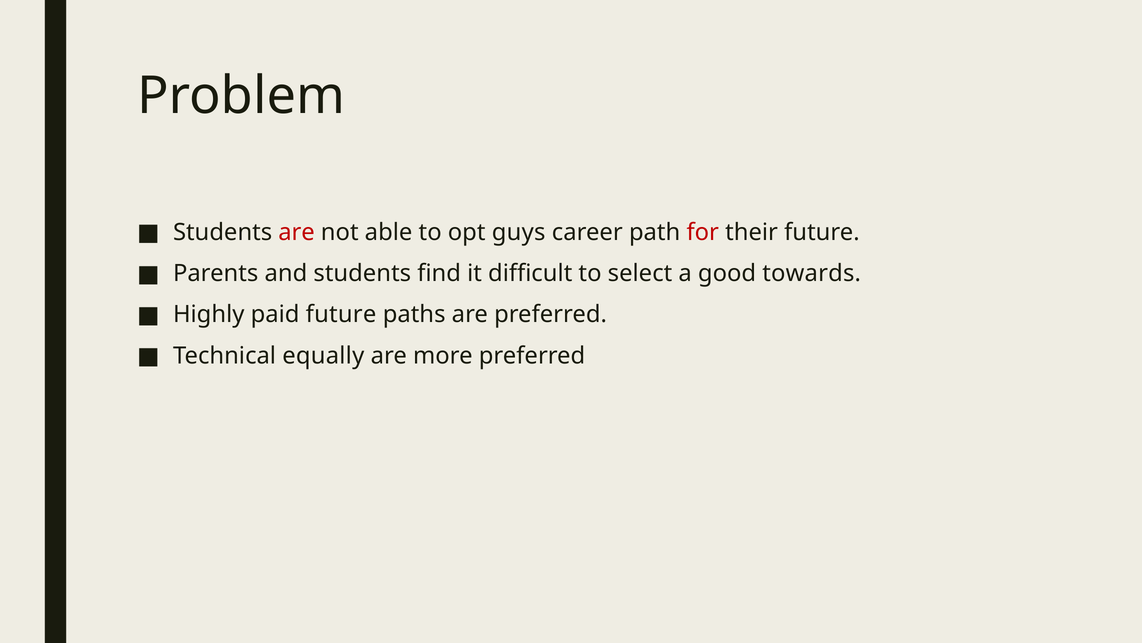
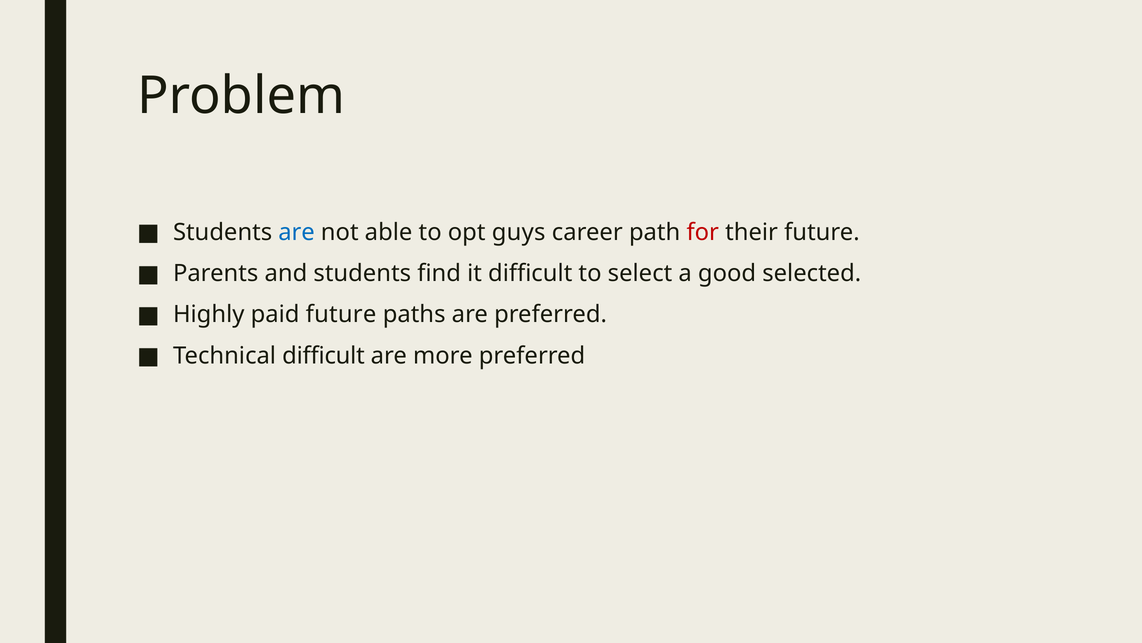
are colour: red -> blue (297, 232)
towards: towards -> selected (812, 273)
Technical equally: equally -> difficult (323, 355)
